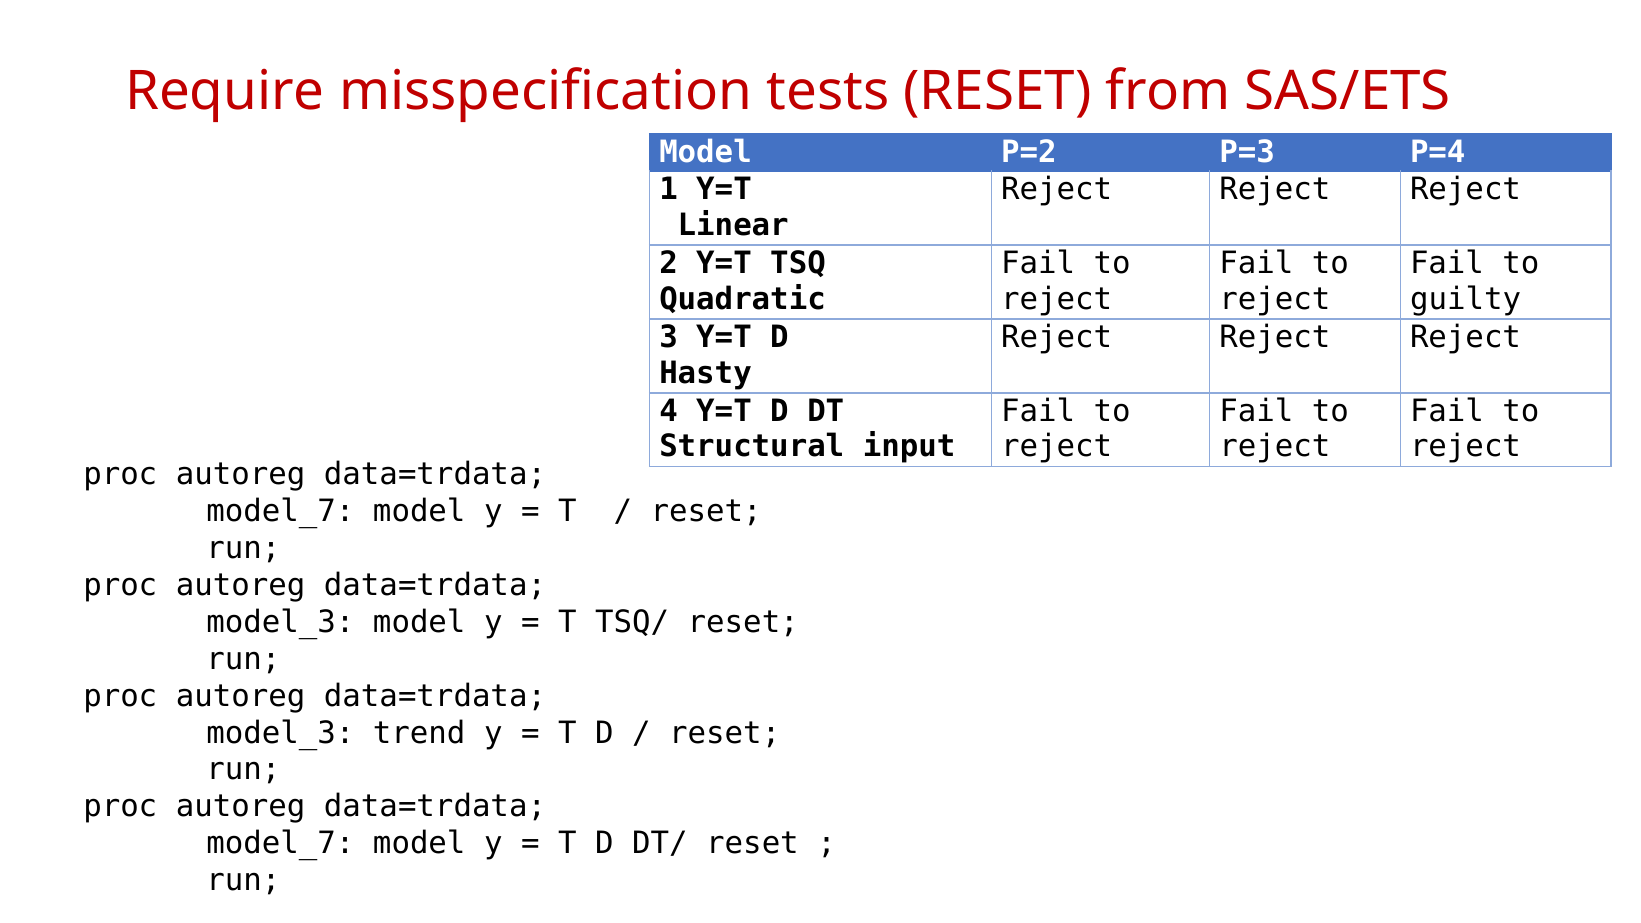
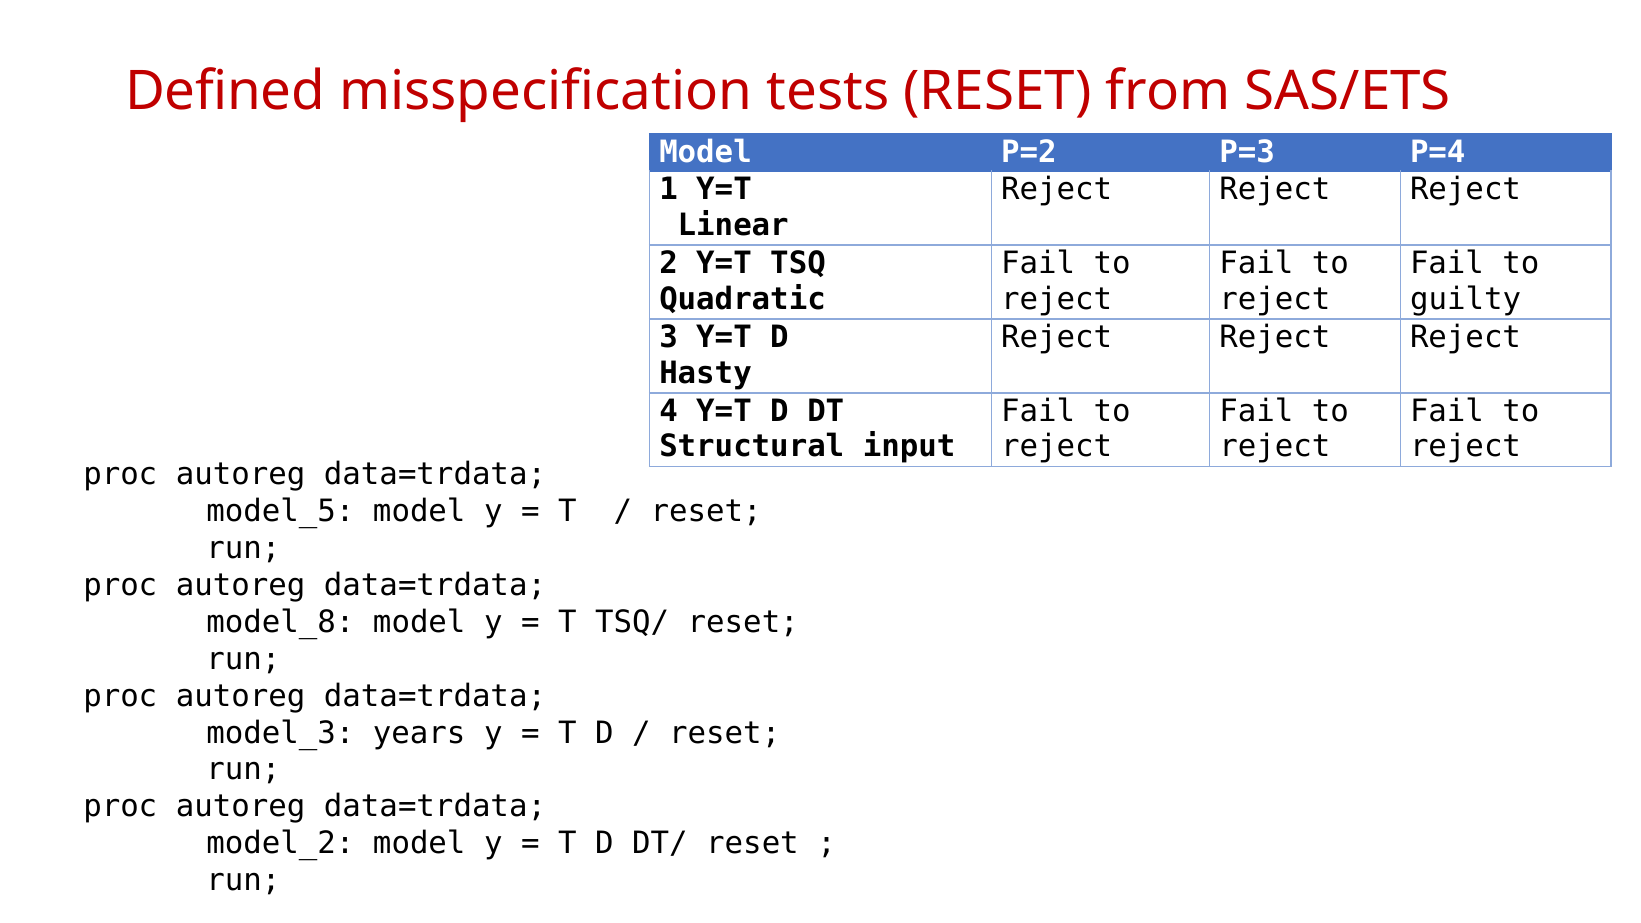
Require: Require -> Defined (225, 91)
model_7: model_7 -> model_5 (280, 511)
model_3: model_3 -> model_8 (280, 622)
trend: trend -> years (419, 733)
model_7: model_7 -> model_2 (280, 844)
